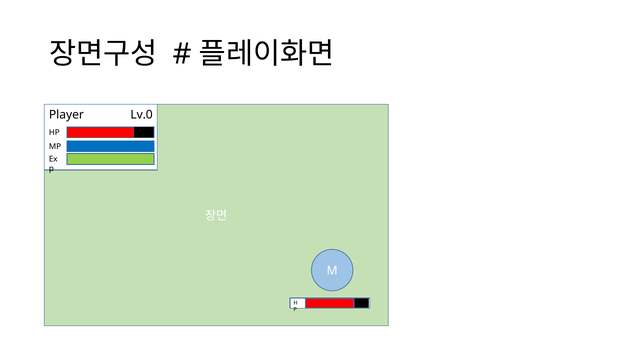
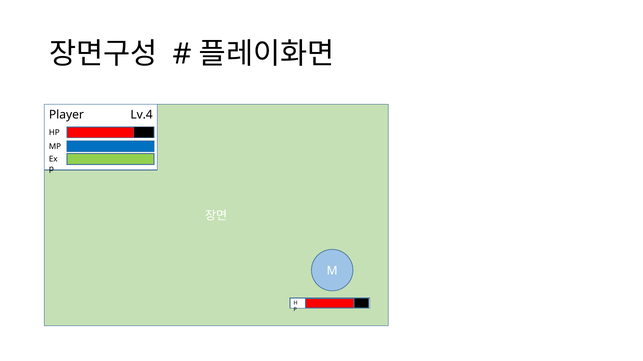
Lv.0: Lv.0 -> Lv.4 (142, 115)
